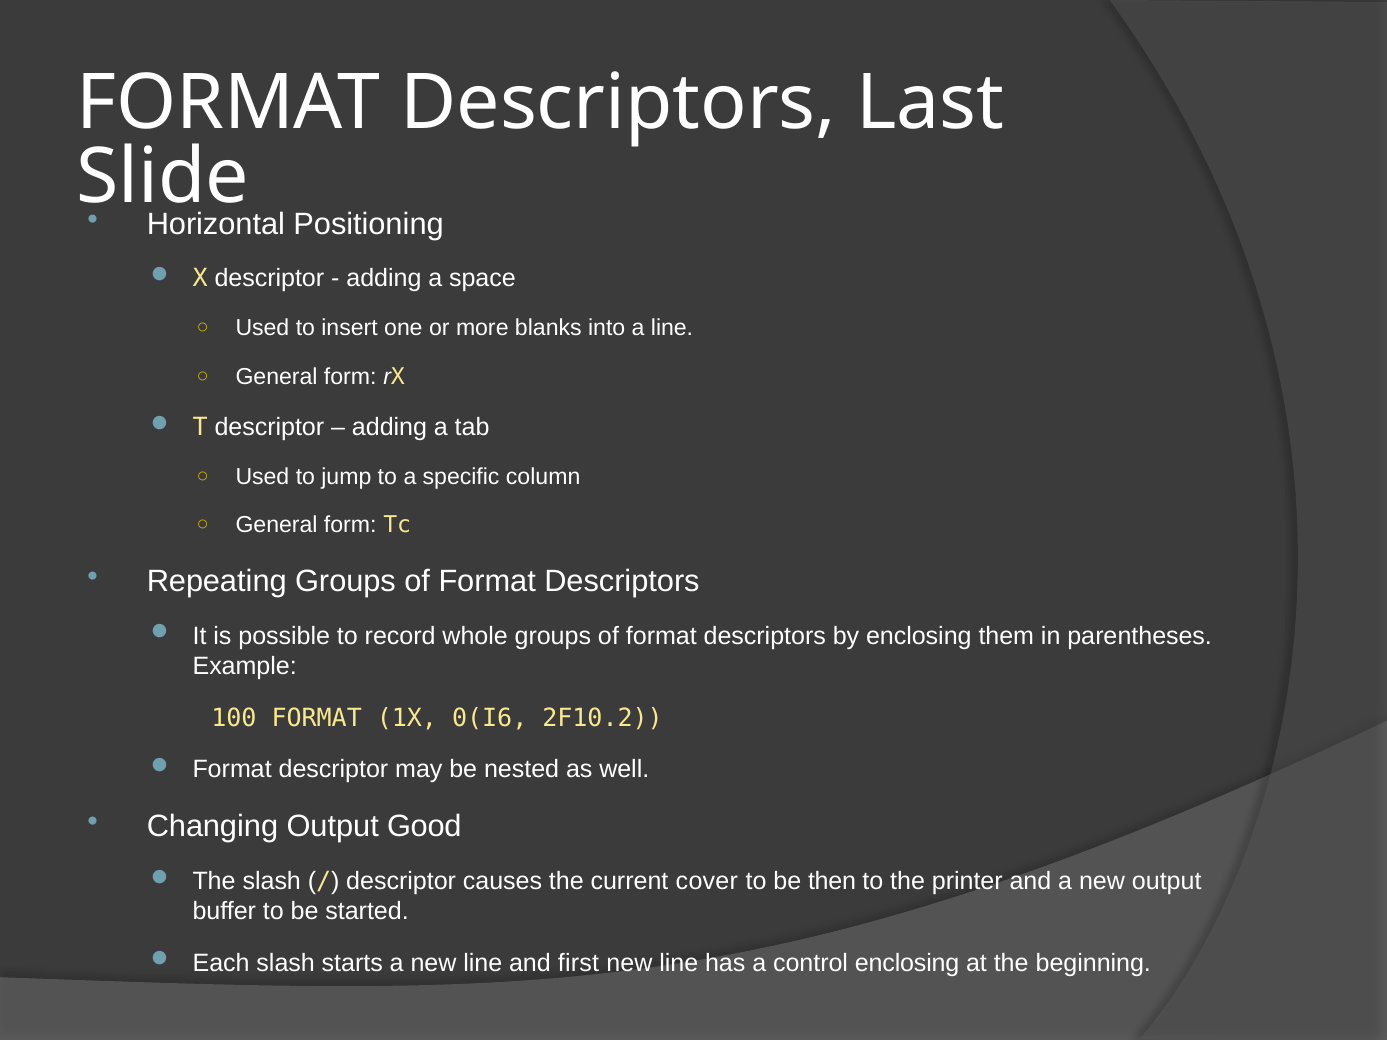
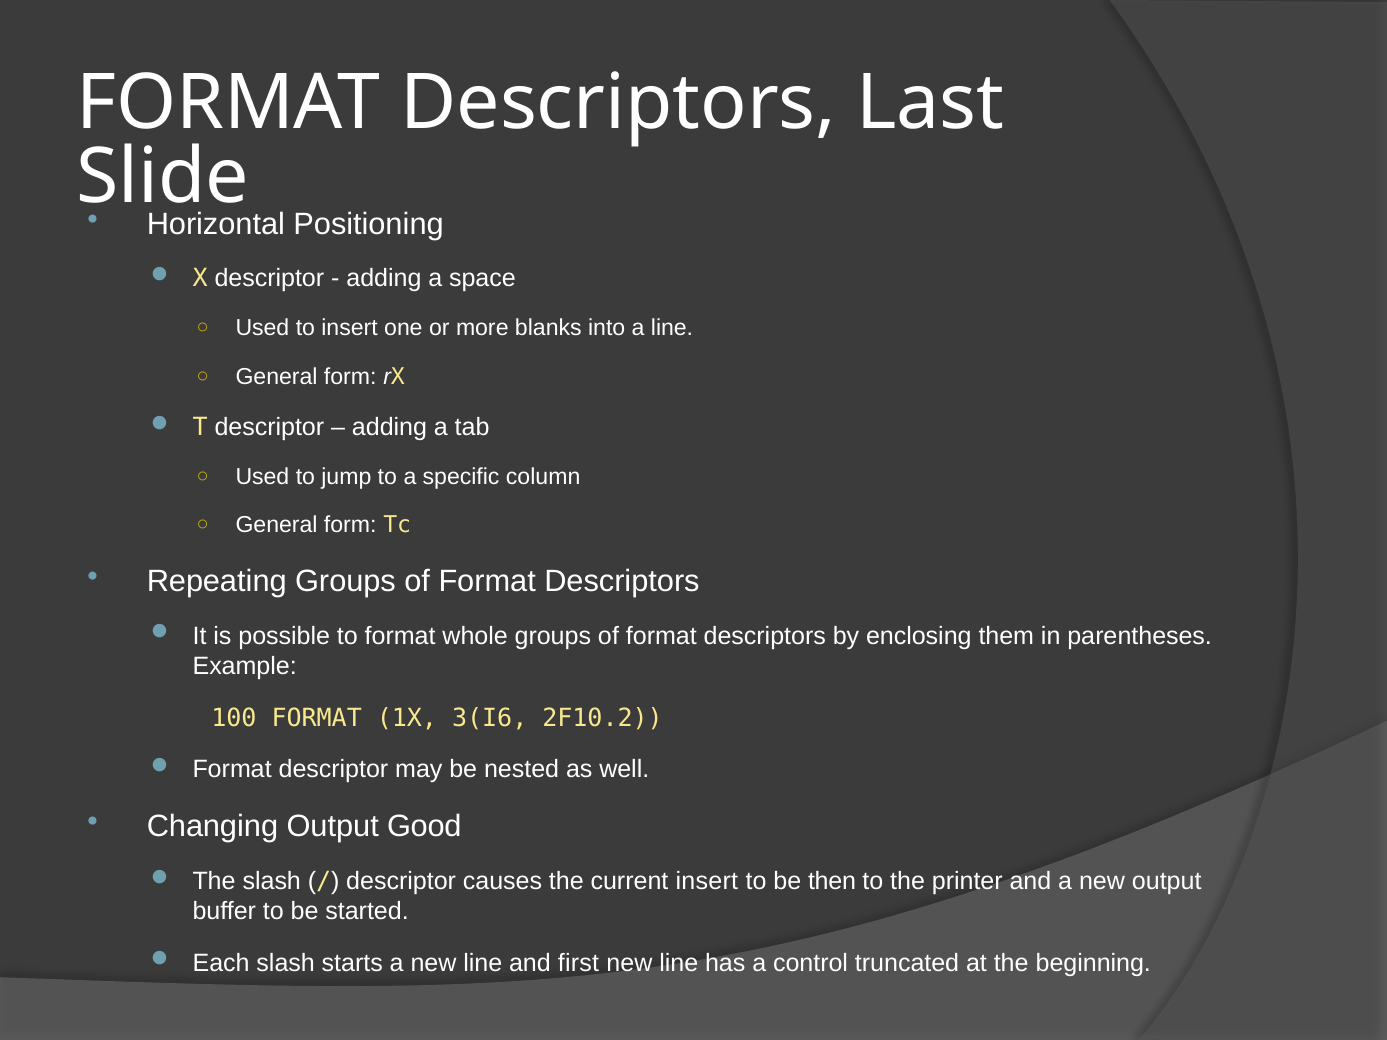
to record: record -> format (400, 636)
0(I6: 0(I6 -> 3(I6 (490, 718)
current cover: cover -> insert (707, 881)
control enclosing: enclosing -> truncated (907, 963)
